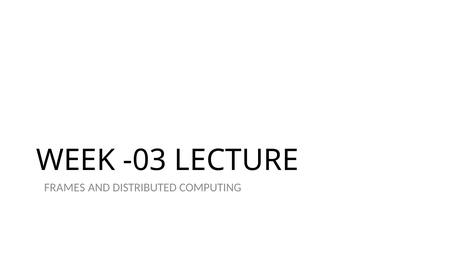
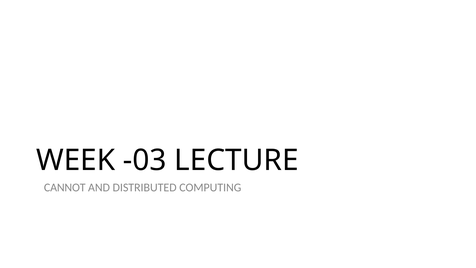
FRAMES: FRAMES -> CANNOT (65, 187)
